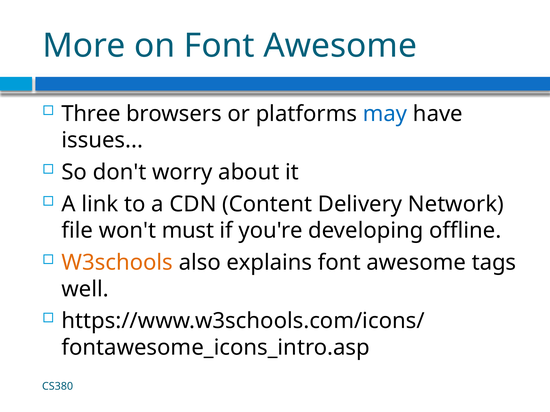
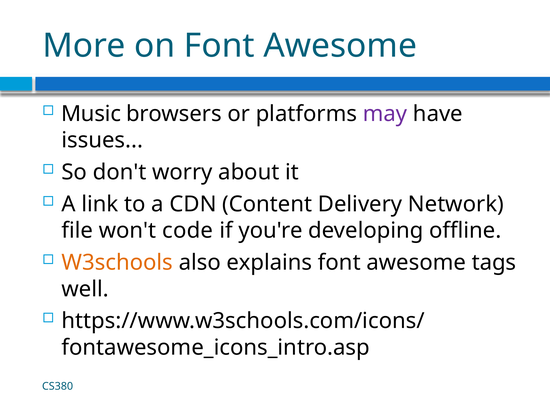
Three: Three -> Music (91, 114)
may colour: blue -> purple (385, 114)
must: must -> code (188, 231)
